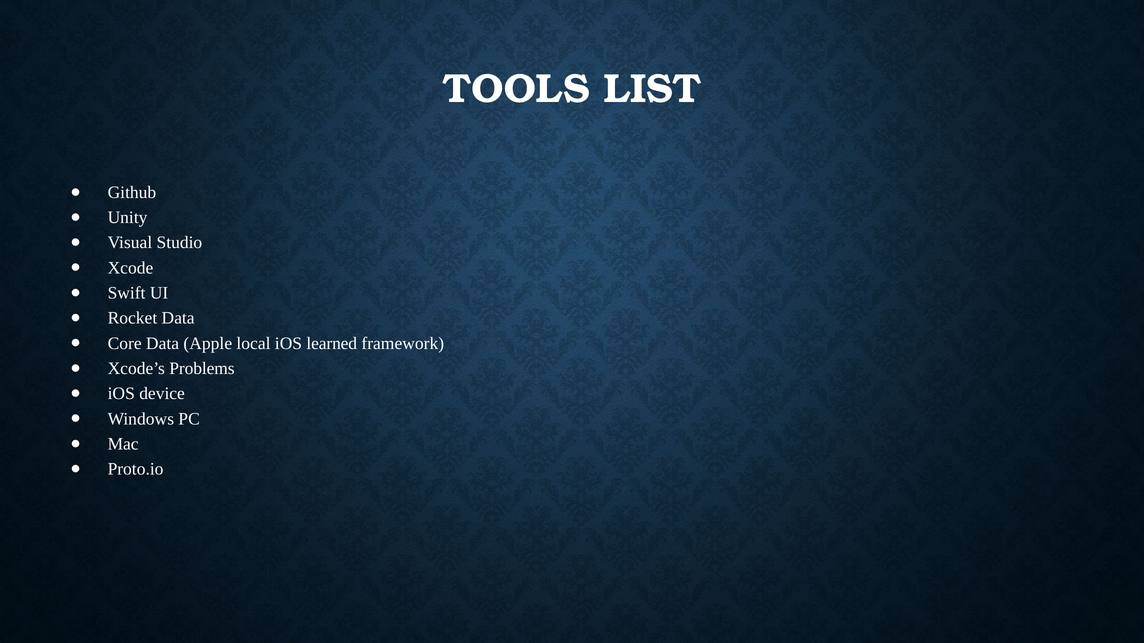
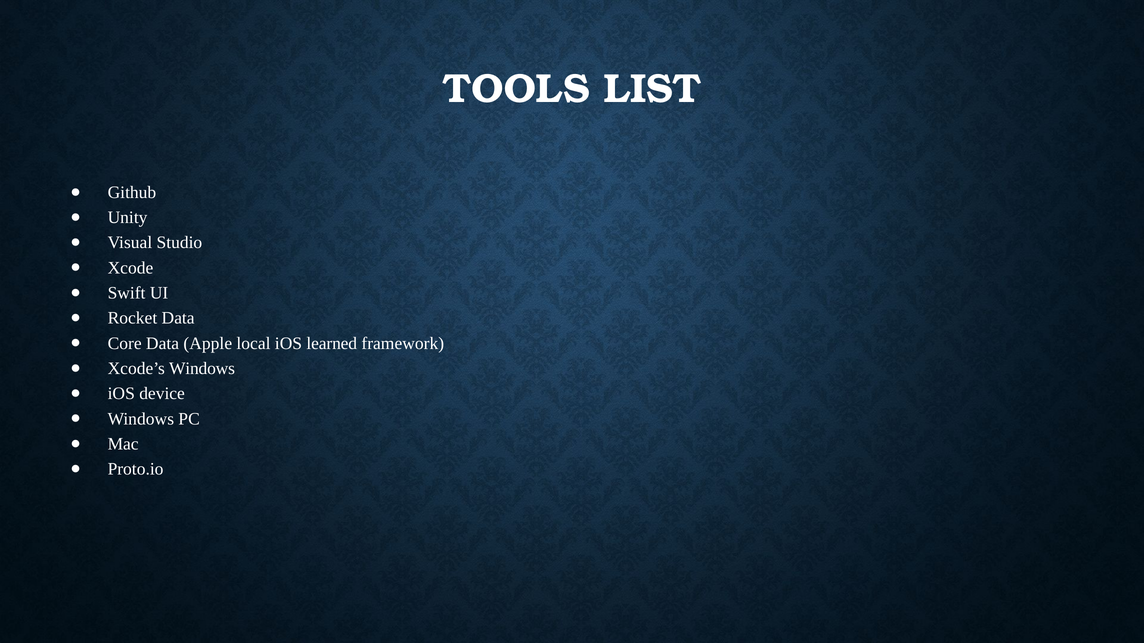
Xcode’s Problems: Problems -> Windows (202, 369)
